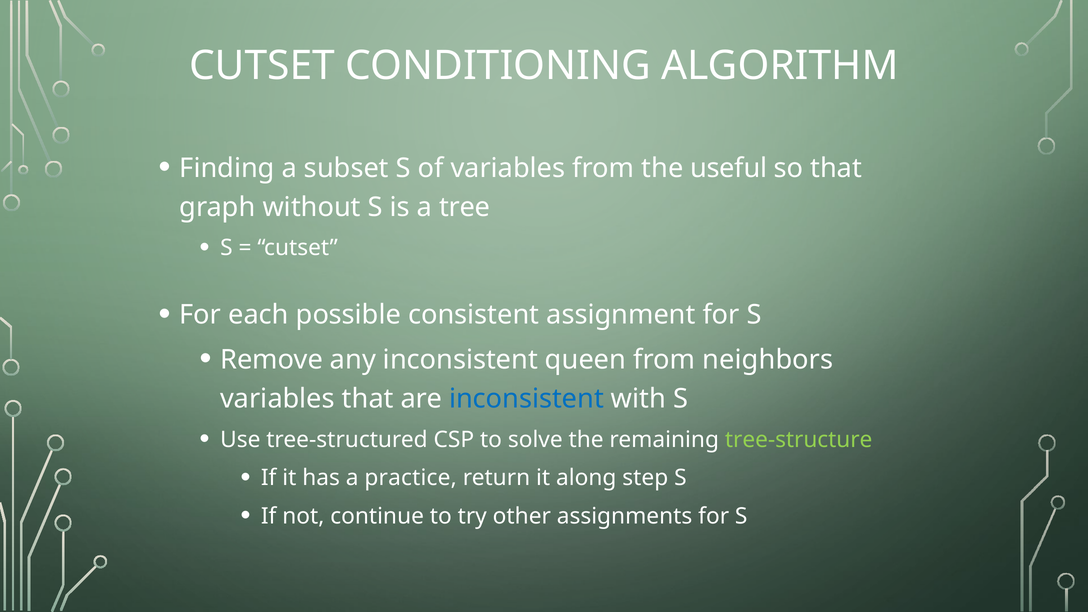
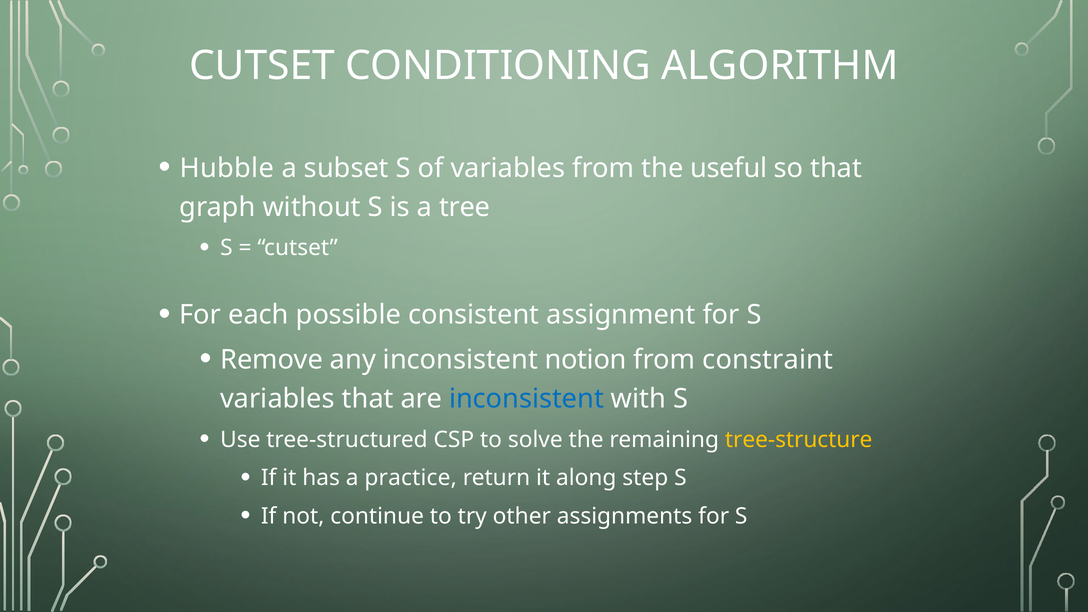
Finding: Finding -> Hubble (227, 168)
queen: queen -> notion (586, 360)
neighbors: neighbors -> constraint (768, 360)
tree-structure colour: light green -> yellow (799, 440)
